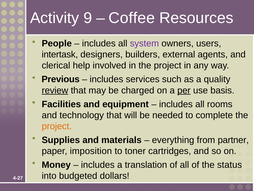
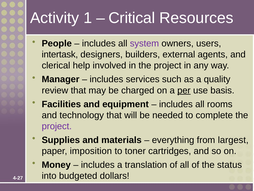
9: 9 -> 1 (88, 18)
Coffee: Coffee -> Critical (132, 18)
Previous: Previous -> Manager (61, 79)
review underline: present -> none (55, 90)
project colour: orange -> purple (57, 126)
partner: partner -> largest (233, 140)
